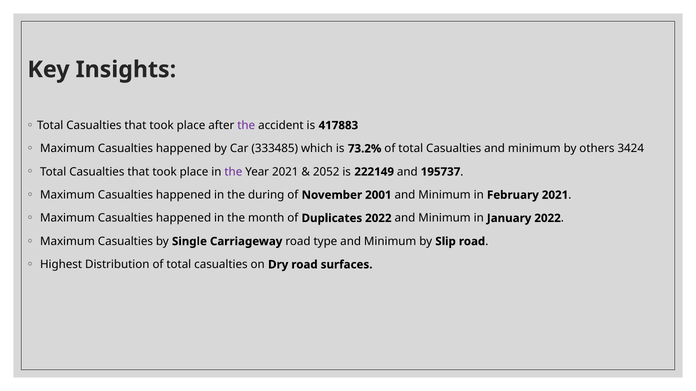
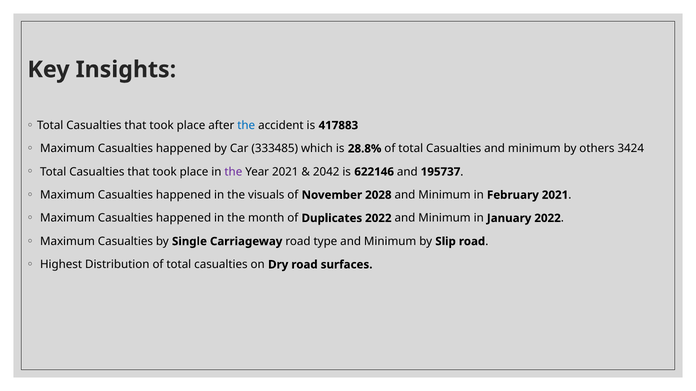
the colour: purple -> blue (246, 126)
73.2%: 73.2% -> 28.8% (365, 149)
2052: 2052 -> 2042 (326, 172)
222149: 222149 -> 622146 (374, 172)
during: during -> visuals (266, 195)
2001: 2001 -> 2028 (378, 195)
